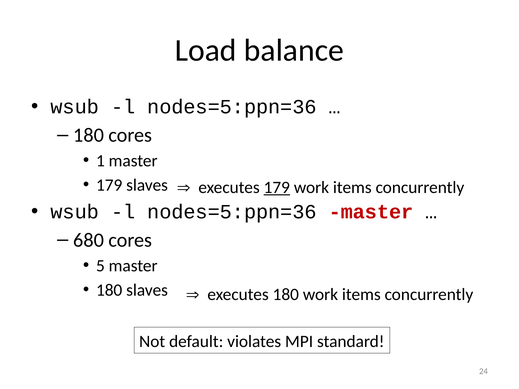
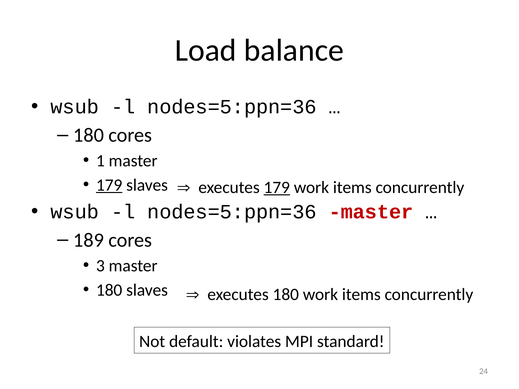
179 underline: none -> present (109, 185)
680: 680 -> 189 (89, 240)
5: 5 -> 3 (100, 266)
